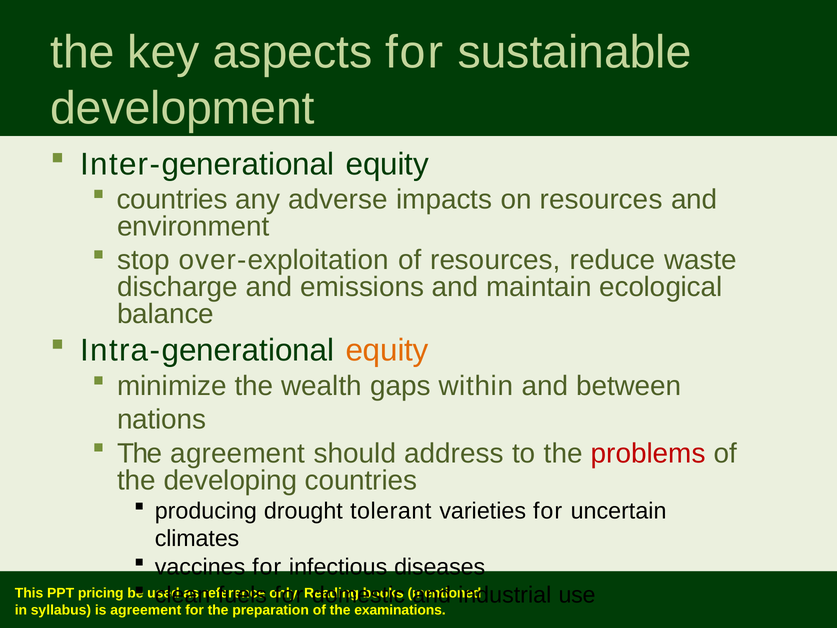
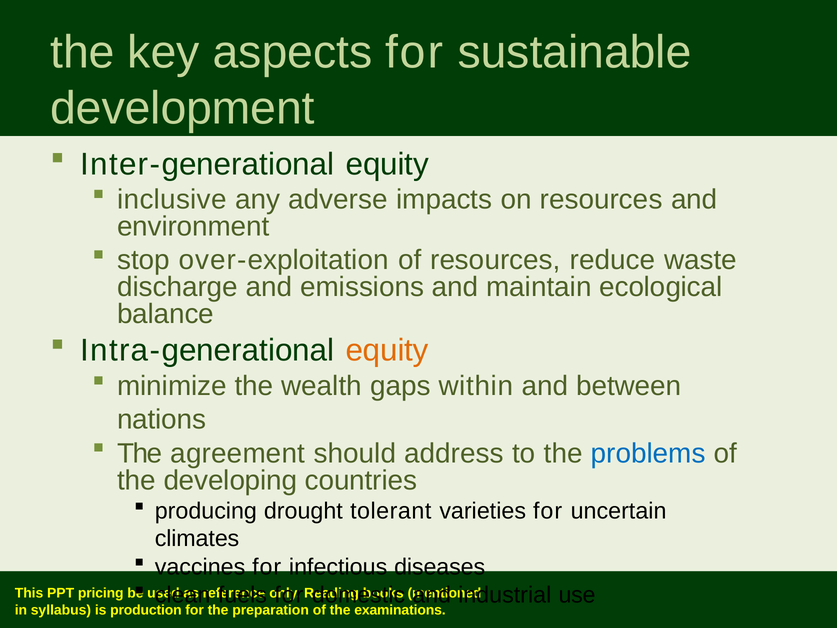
countries: countries -> inclusive (172, 199)
problems colour: red -> blue (648, 453)
is agreement: agreement -> production (146, 610)
